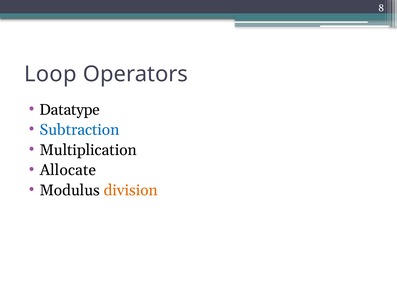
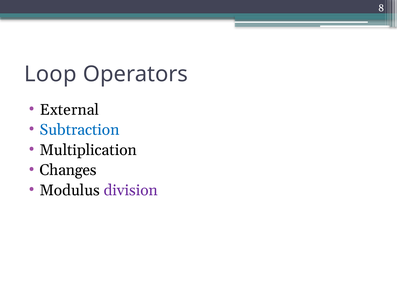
Datatype: Datatype -> External (69, 110)
Allocate: Allocate -> Changes (68, 171)
division colour: orange -> purple (131, 191)
